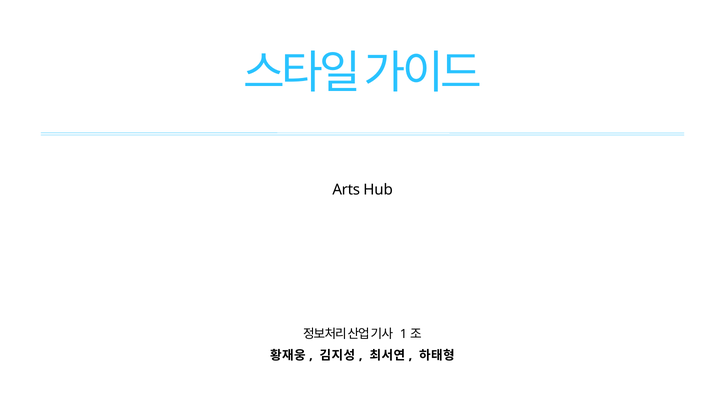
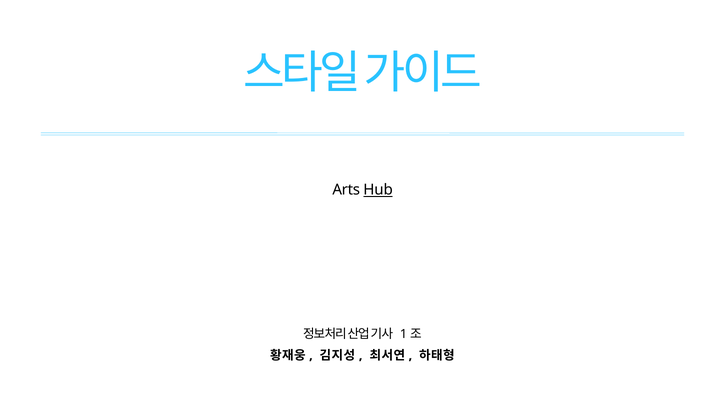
Hub underline: none -> present (378, 190)
